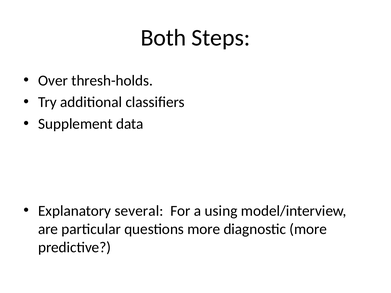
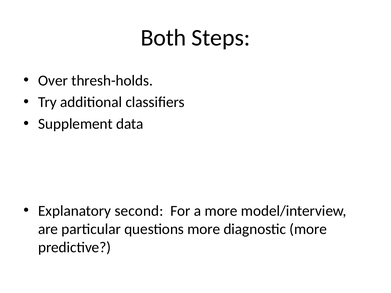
several: several -> second (139, 211)
a using: using -> more (221, 211)
